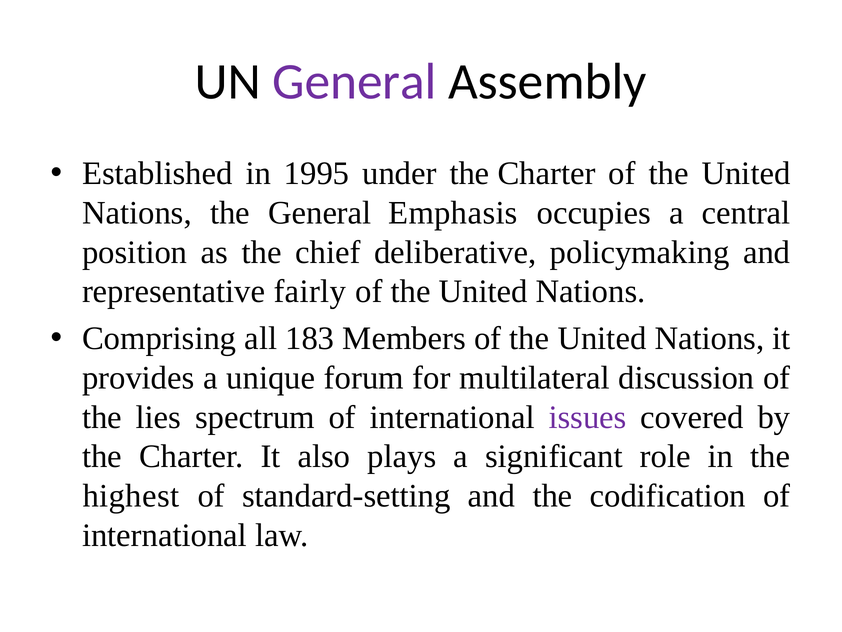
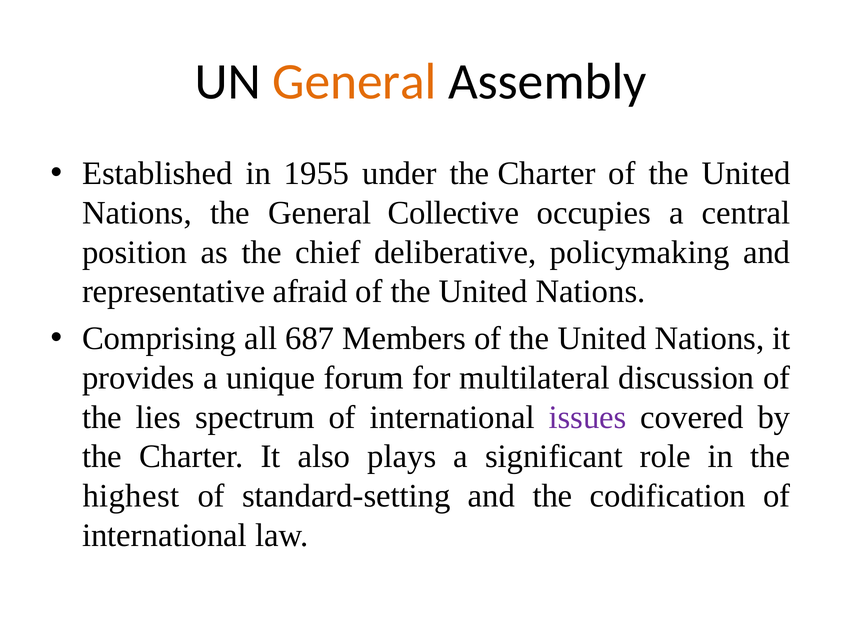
General colour: purple -> orange (354, 82)
1995: 1995 -> 1955 (317, 174)
Emphasis: Emphasis -> Collective (453, 213)
fairly: fairly -> afraid (310, 291)
183: 183 -> 687 (310, 338)
